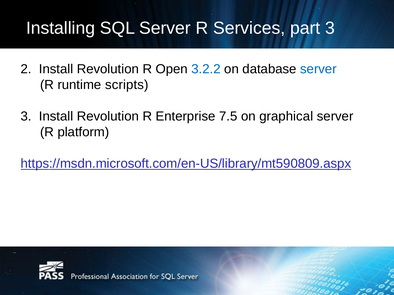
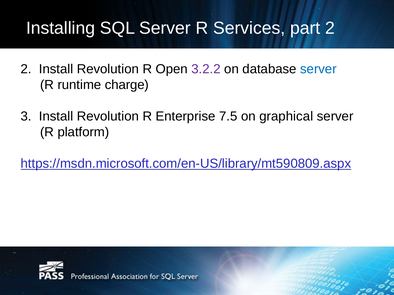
part 3: 3 -> 2 (330, 28)
3.2.2 colour: blue -> purple (206, 69)
scripts: scripts -> charge (127, 85)
